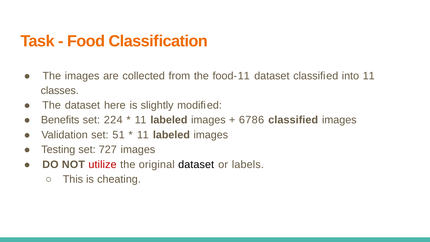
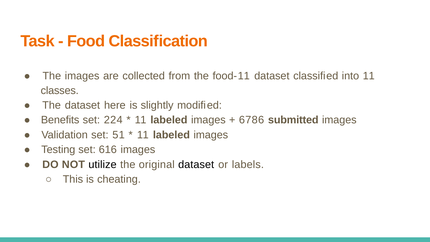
6786 classiﬁed: classiﬁed -> submitted (293, 120)
727: 727 -> 616 (108, 150)
utilize colour: red -> black (103, 164)
